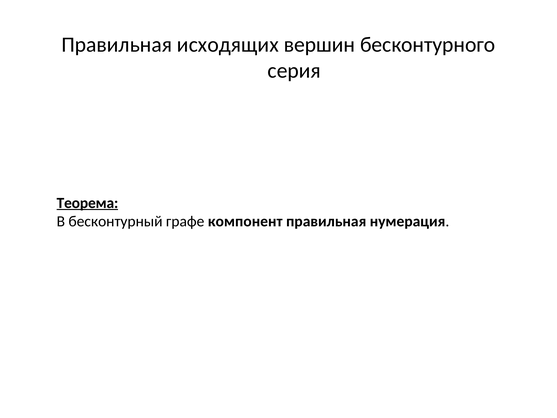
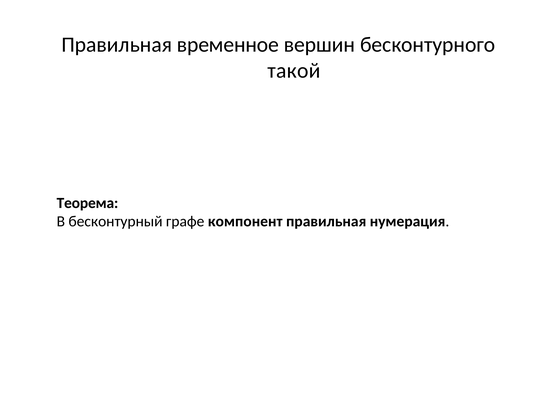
исходящих: исходящих -> временное (228, 45)
серия: серия -> такой (294, 71)
Теорема underline: present -> none (87, 203)
